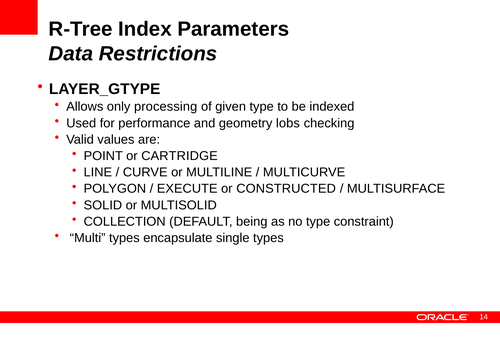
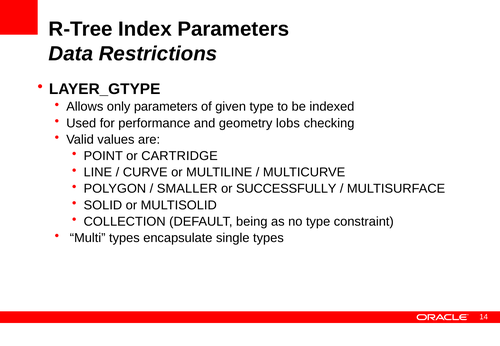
only processing: processing -> parameters (166, 107)
EXECUTE: EXECUTE -> SMALLER (187, 189)
CONSTRUCTED: CONSTRUCTED -> SUCCESSFULLY (286, 189)
